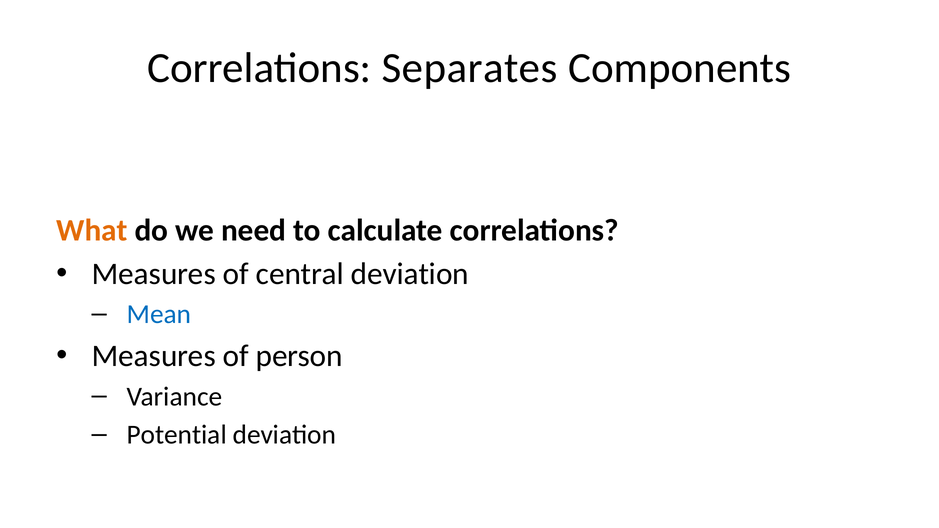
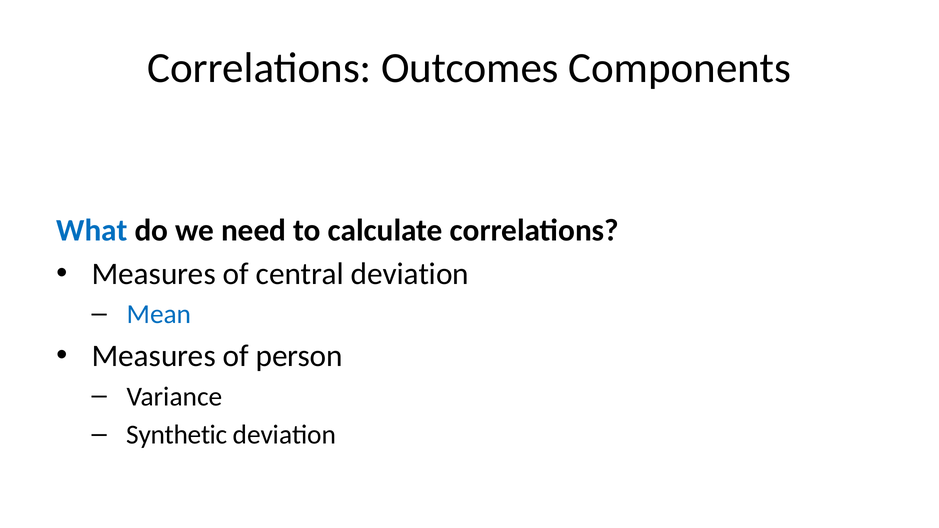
Separates: Separates -> Outcomes (470, 68)
What colour: orange -> blue (92, 230)
Potential: Potential -> Synthetic (177, 435)
